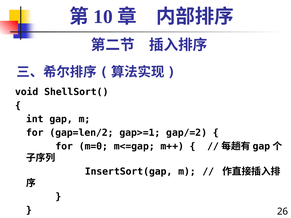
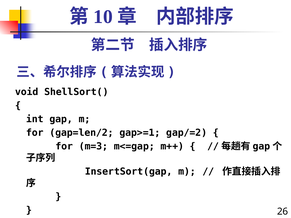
m=0: m=0 -> m=3 (93, 146)
